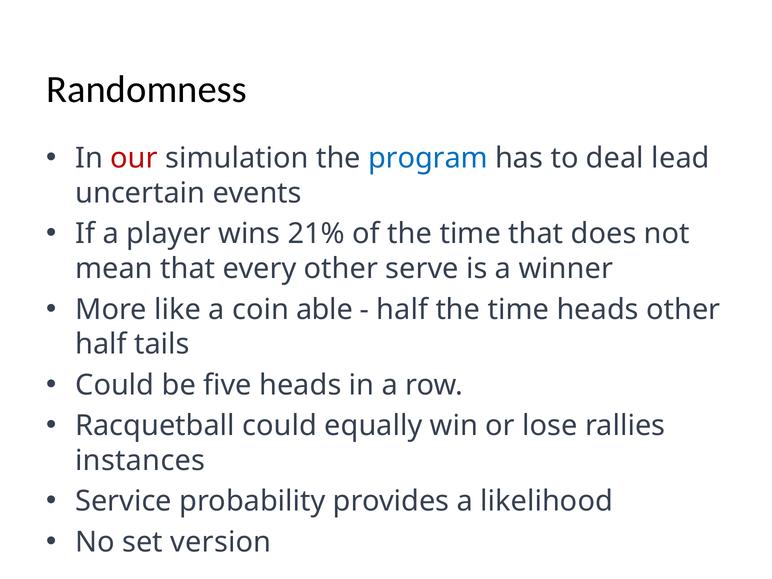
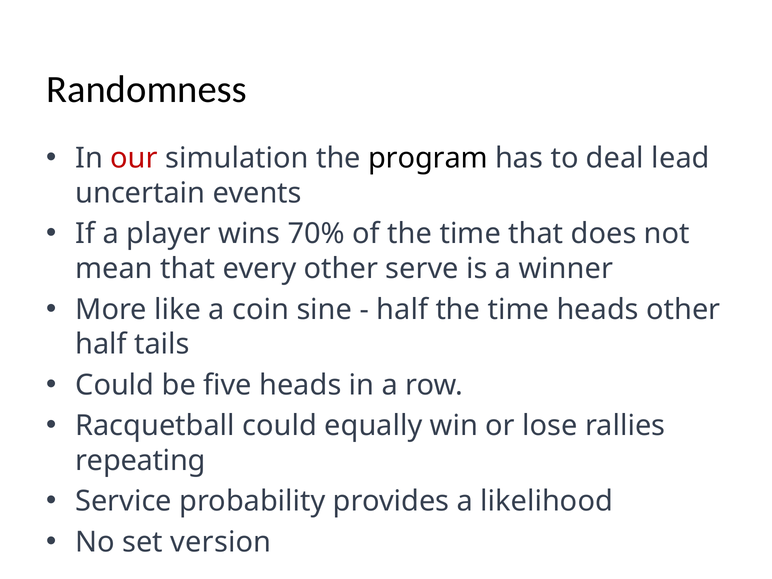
program colour: blue -> black (428, 158)
21%: 21% -> 70% (316, 234)
able: able -> sine (324, 309)
instances: instances -> repeating (140, 461)
